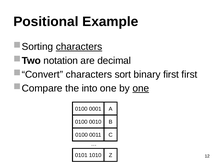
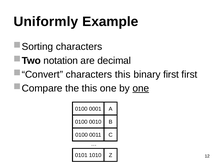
Positional: Positional -> Uniformly (46, 22)
characters underline: present -> none (79, 47)
characters sort: sort -> this (123, 75)
the into: into -> this (90, 88)
